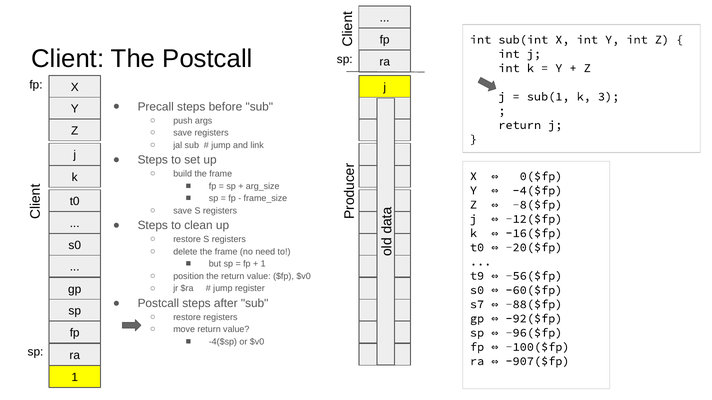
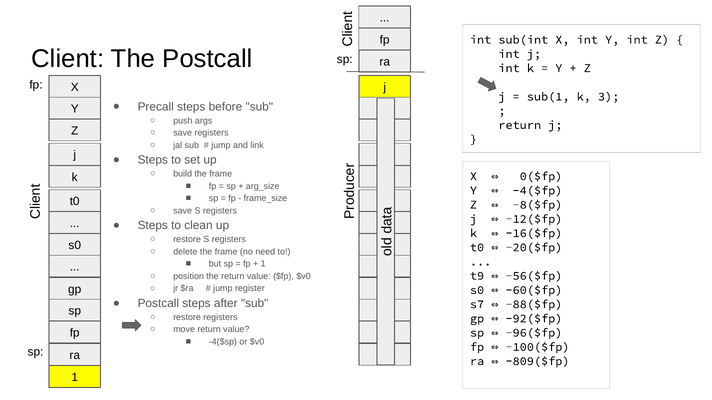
-907($fp: -907($fp -> -809($fp (537, 362)
